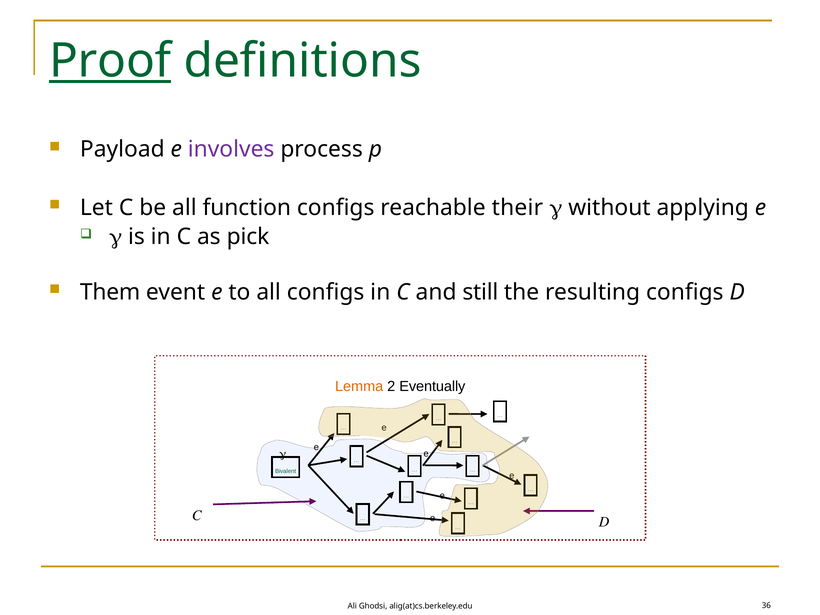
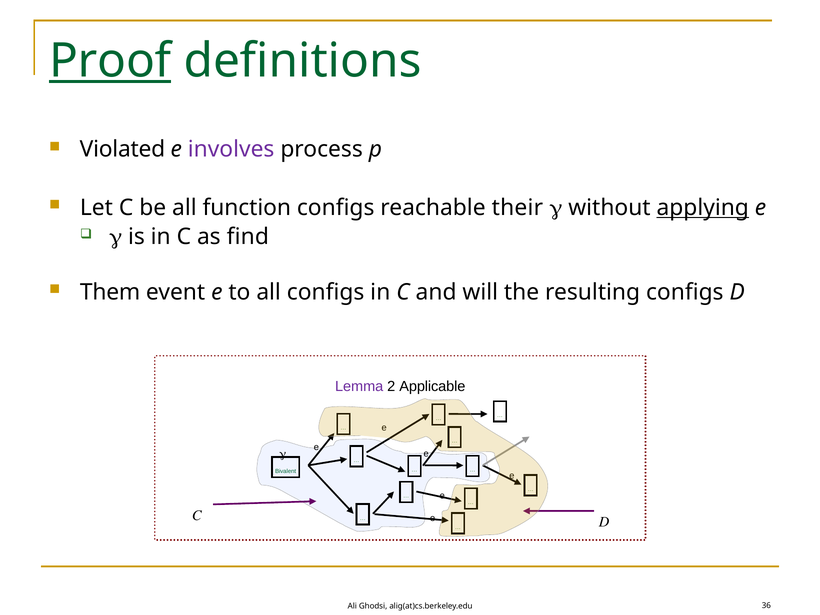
Payload: Payload -> Violated (122, 149)
applying underline: none -> present (703, 208)
pick: pick -> find (248, 237)
still: still -> will (480, 292)
Lemma colour: orange -> purple (359, 386)
Eventually: Eventually -> Applicable (432, 386)
